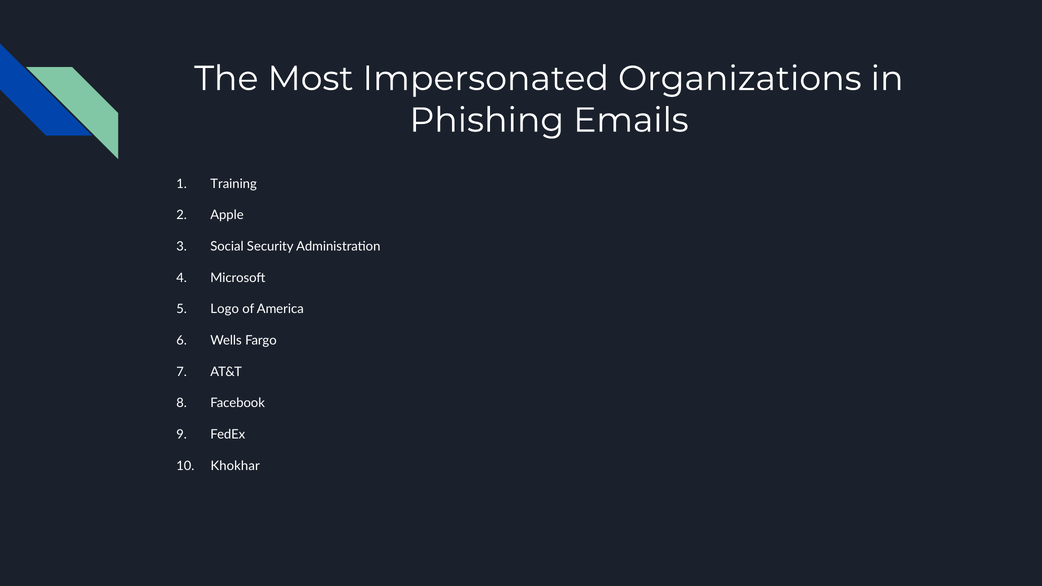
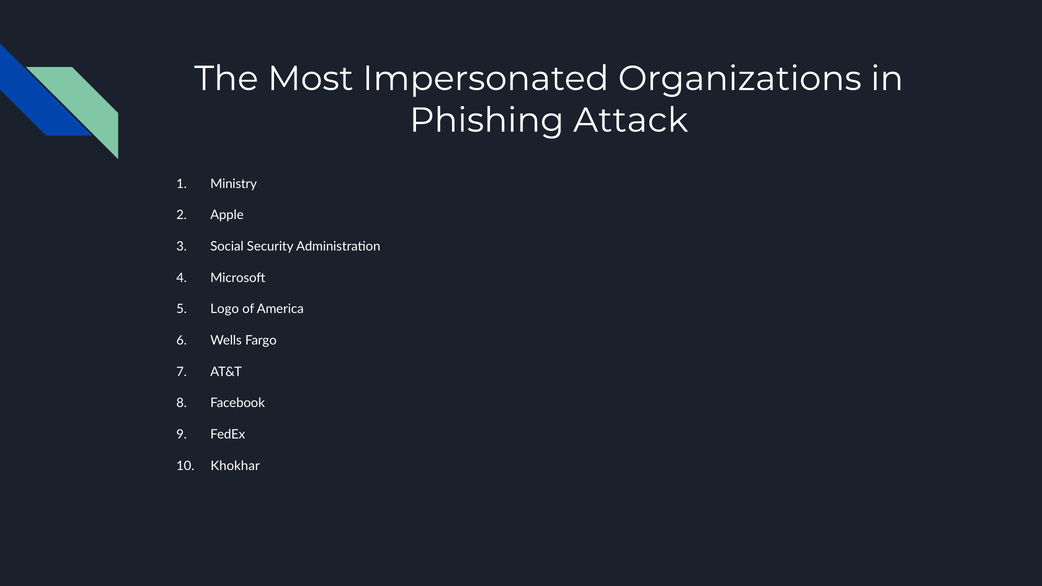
Emails: Emails -> Attack (631, 120)
Training: Training -> Ministry (234, 184)
